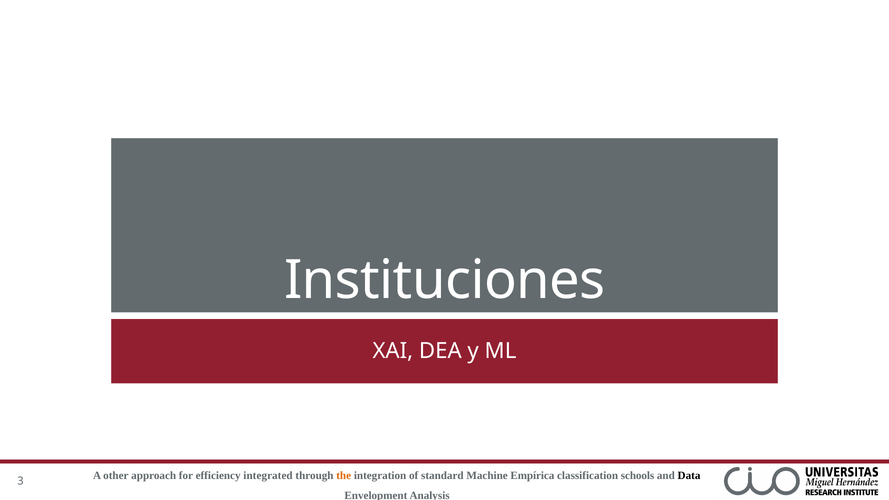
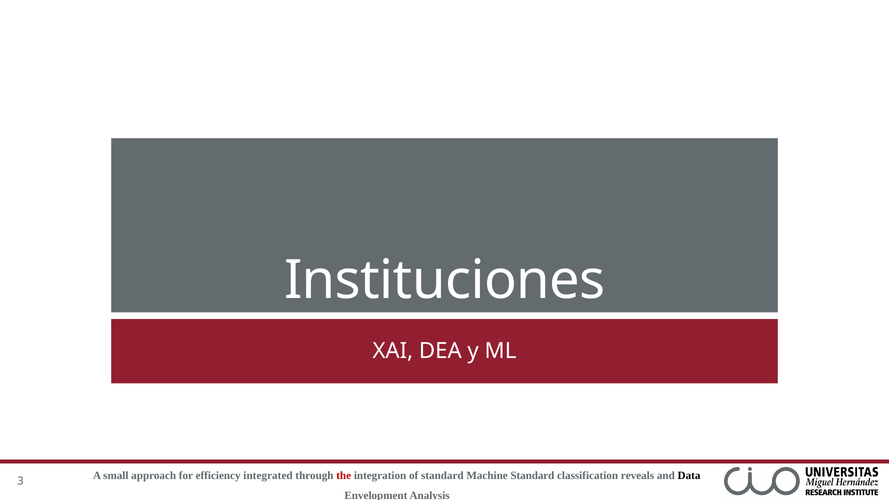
other: other -> small (116, 475)
the colour: orange -> red (344, 475)
Machine Empírica: Empírica -> Standard (532, 475)
schools: schools -> reveals (637, 475)
